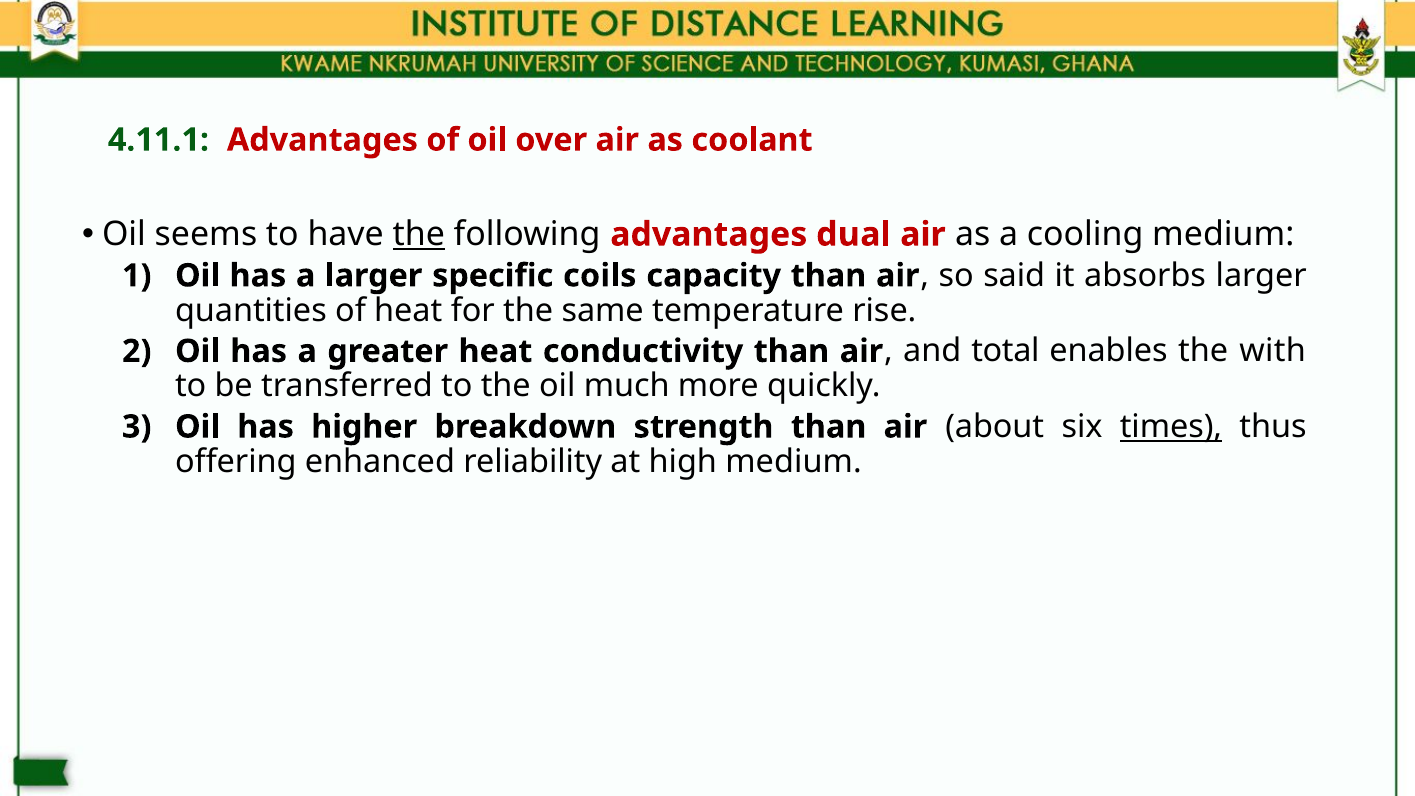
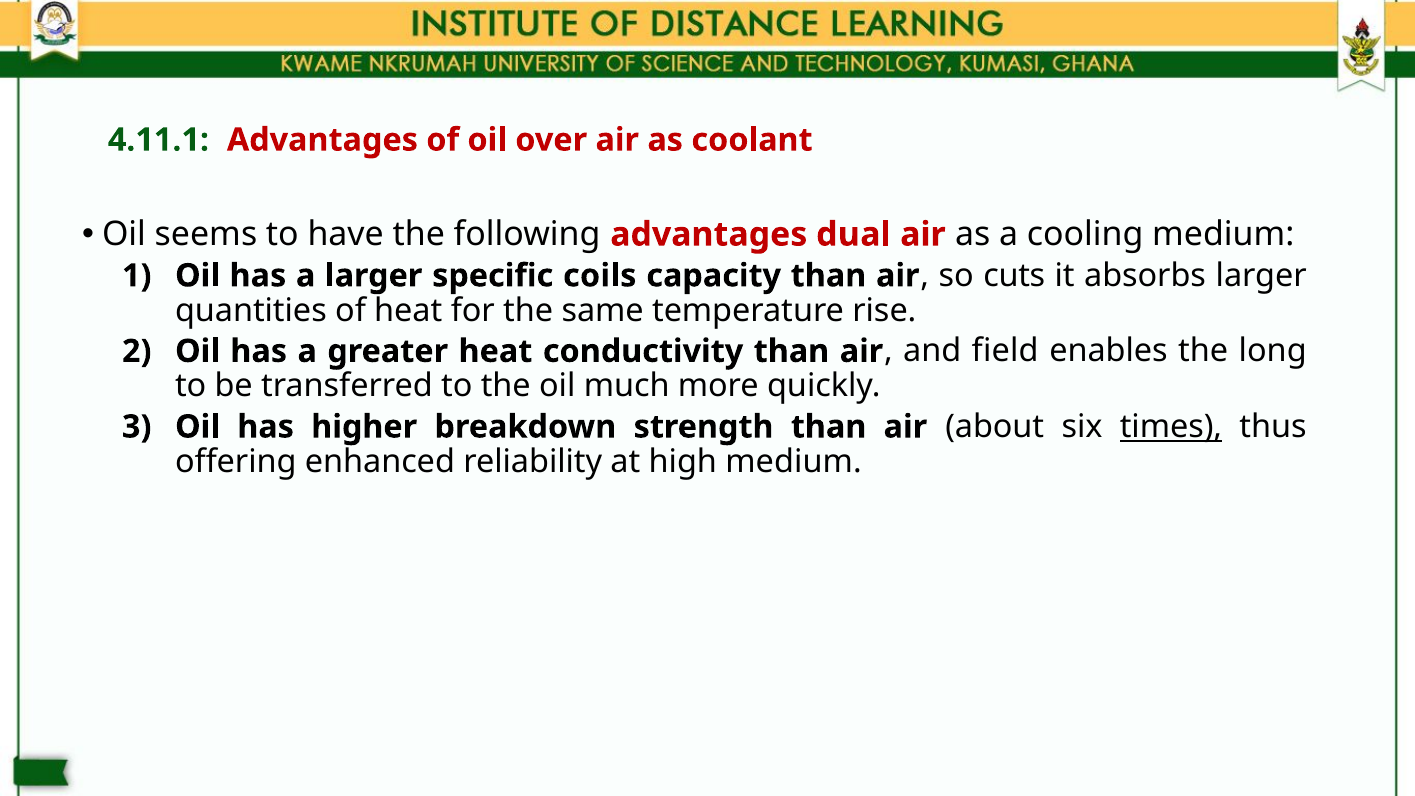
the underline: present -> none (419, 234)
said: said -> cuts (1014, 276)
total: total -> field (1005, 351)
with: with -> long (1273, 351)
